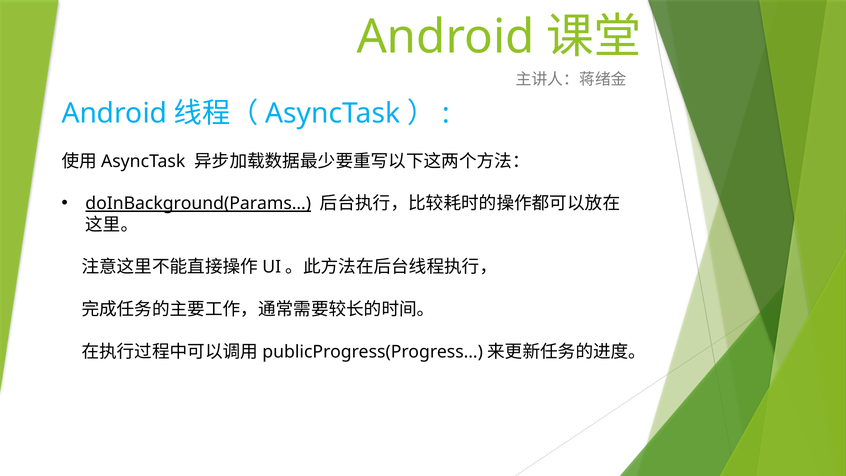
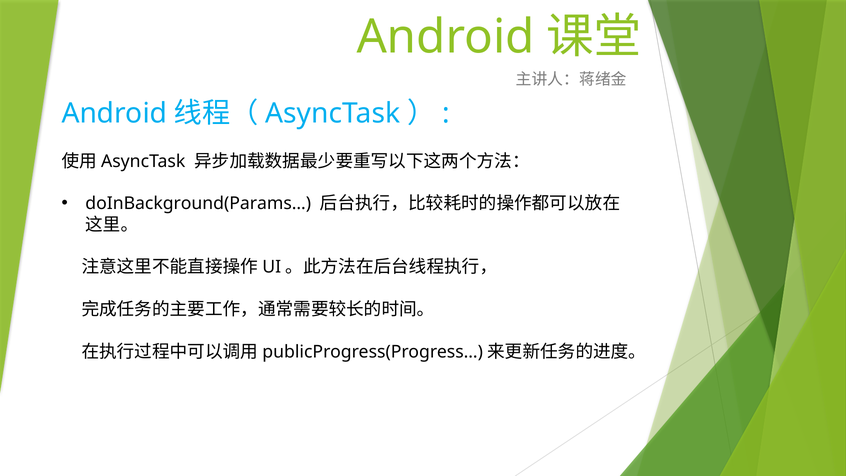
doInBackground(Params… underline: present -> none (198, 204)
